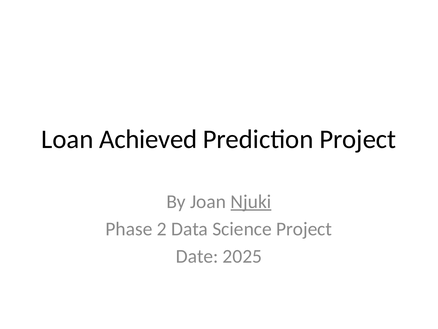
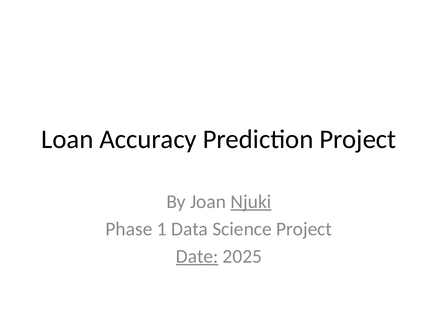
Achieved: Achieved -> Accuracy (148, 139)
2: 2 -> 1 (162, 229)
Date underline: none -> present (197, 256)
